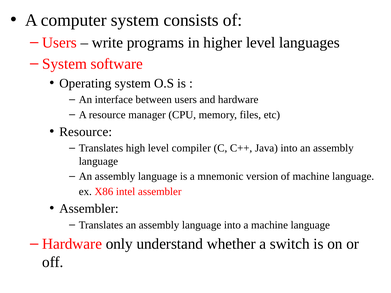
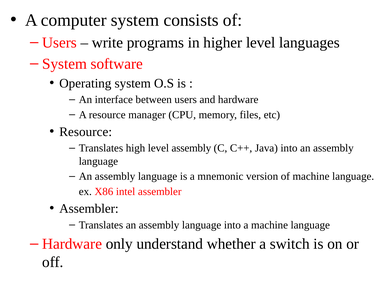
level compiler: compiler -> assembly (191, 148)
